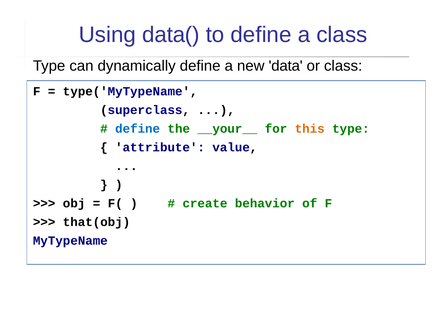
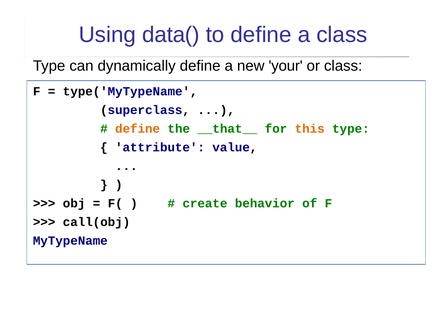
data: data -> your (286, 66)
define colour: blue -> orange (138, 129)
__your__: __your__ -> __that__ (227, 129)
that(obj: that(obj -> call(obj (97, 222)
